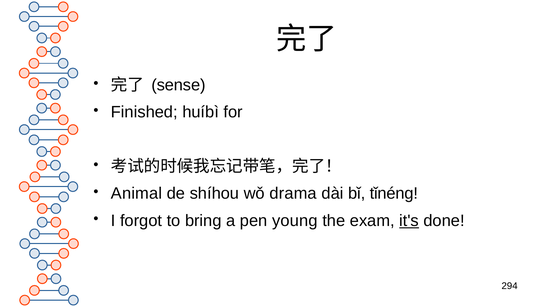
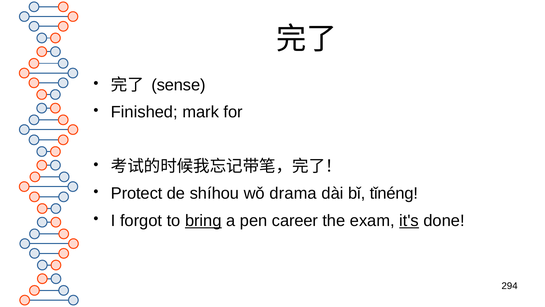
huíbì: huíbì -> mark (201, 112)
Animal: Animal -> Protect (137, 193)
bring underline: none -> present (203, 220)
young: young -> career (295, 220)
